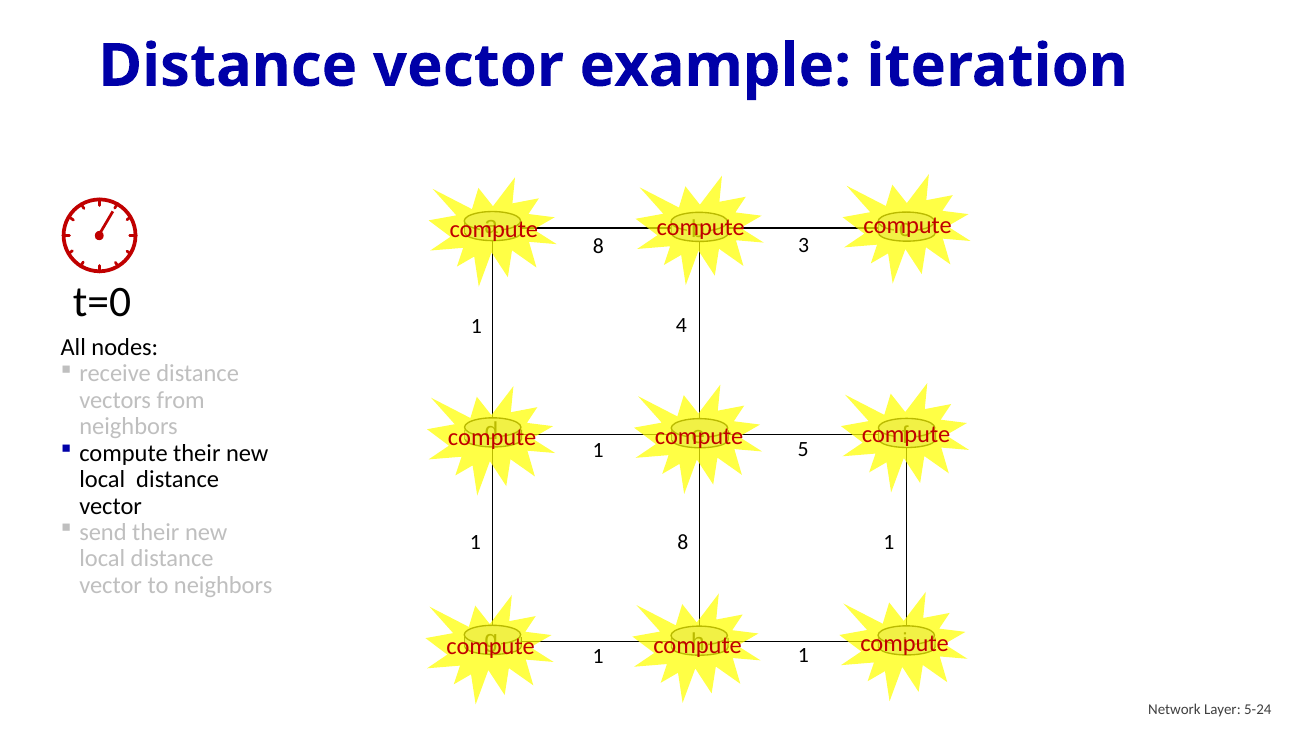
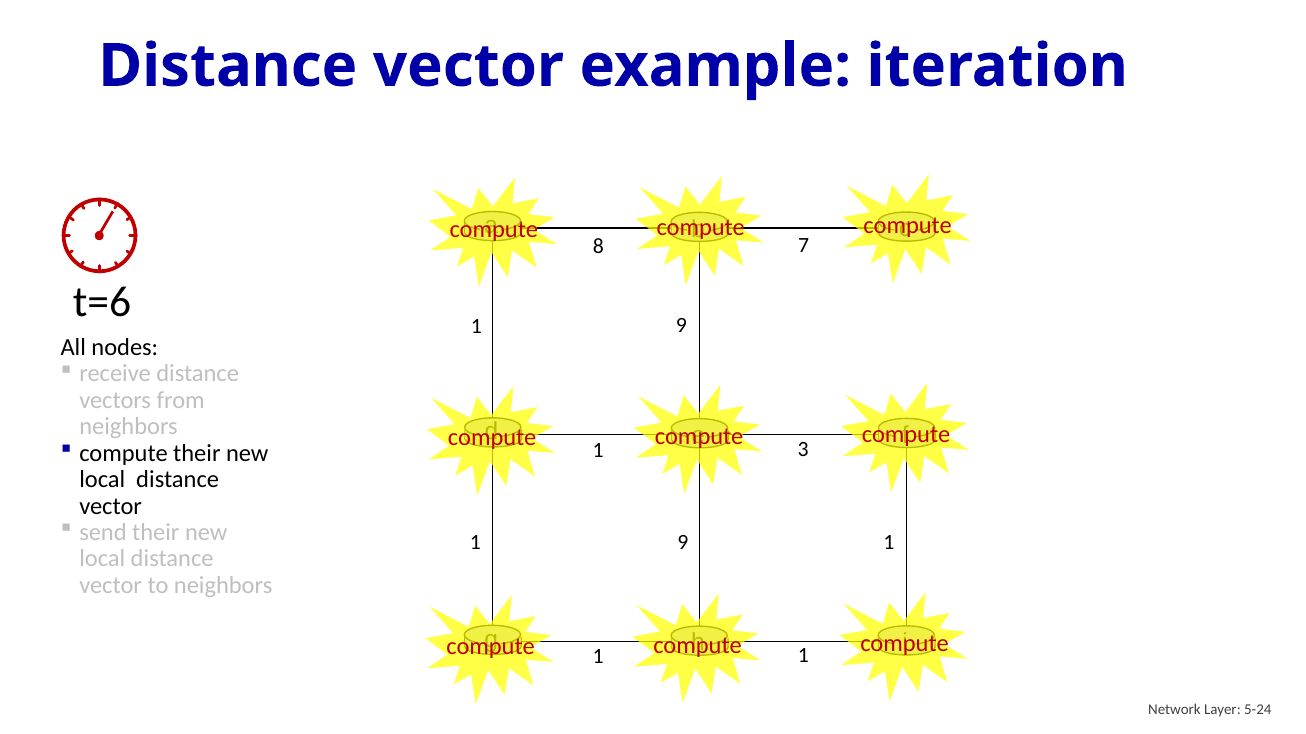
3: 3 -> 7 (804, 246)
t=0: t=0 -> t=6 (102, 302)
4: 4 -> 9 (681, 326)
5: 5 -> 3 (803, 450)
8: 8 -> 9 (683, 543)
